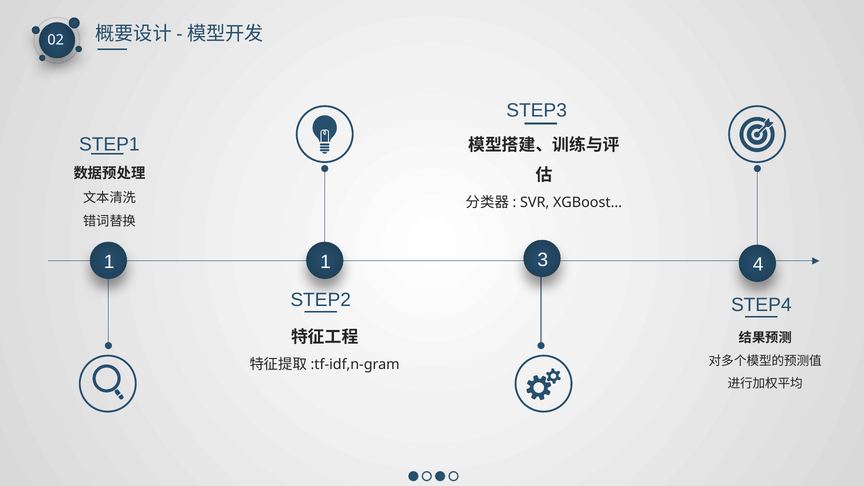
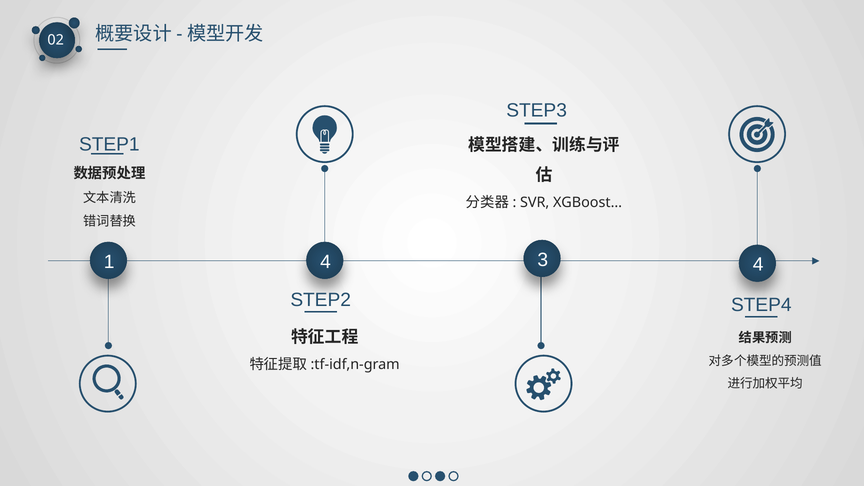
1 1: 1 -> 4 (325, 262)
